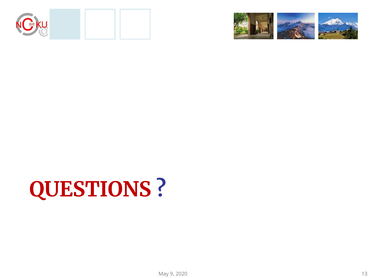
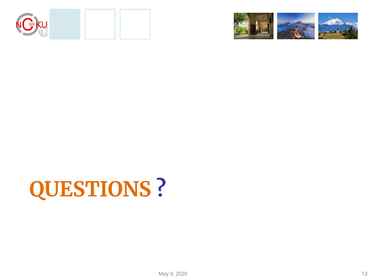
QUESTIONS colour: red -> orange (90, 190)
